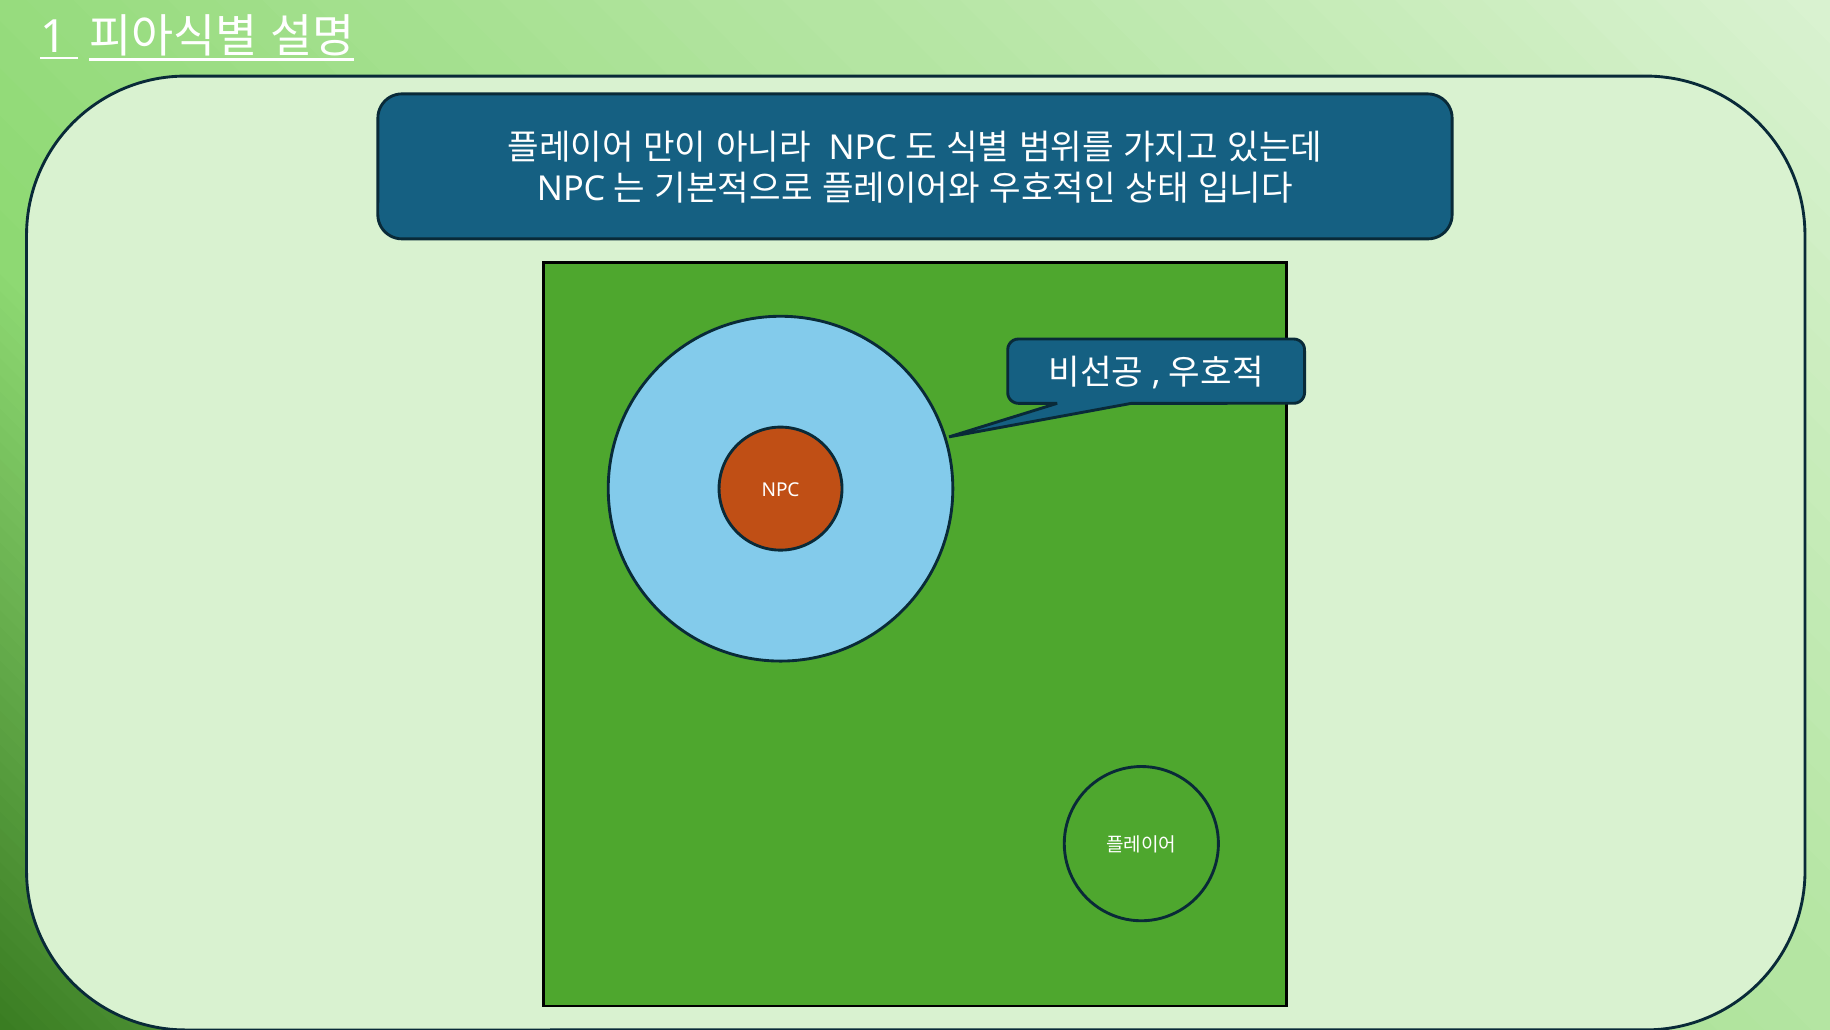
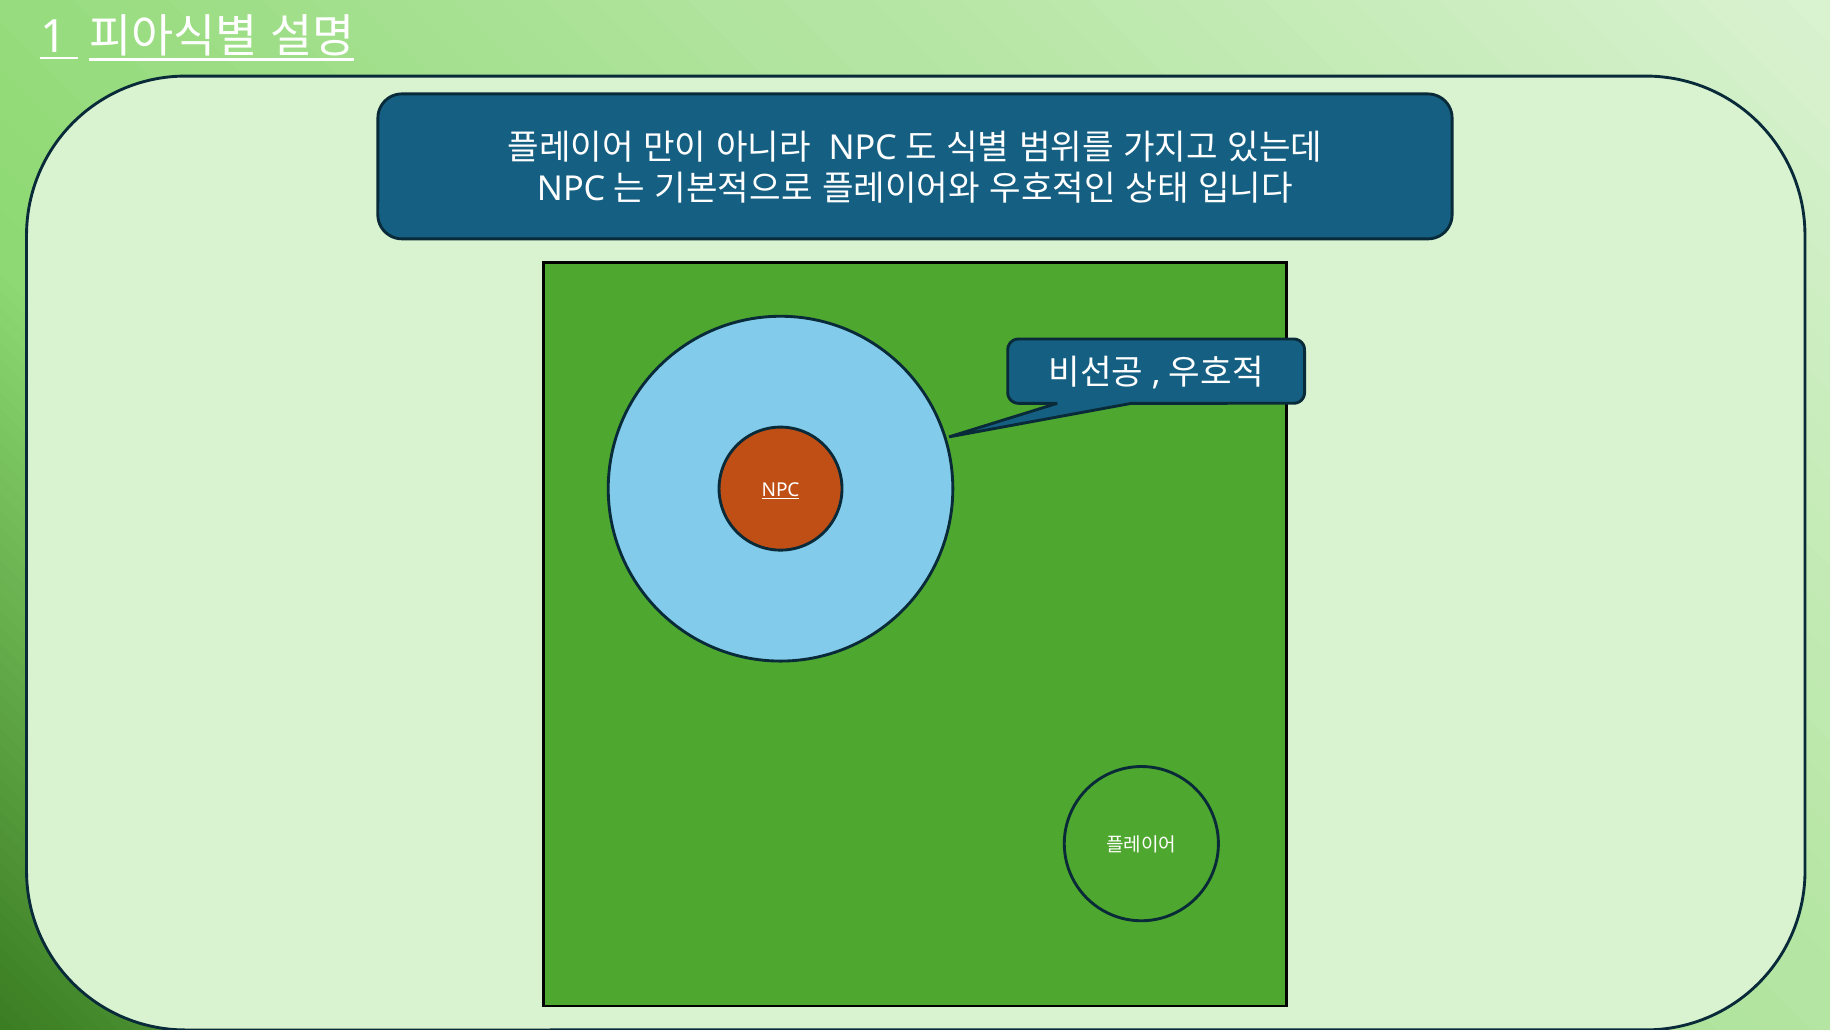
NPC underline: none -> present (781, 490)
